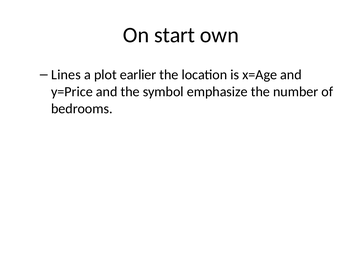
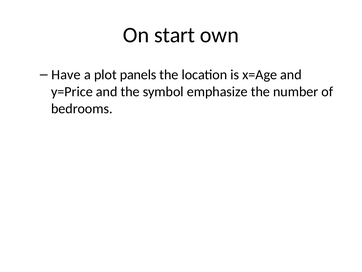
Lines: Lines -> Have (66, 75)
earlier: earlier -> panels (138, 75)
